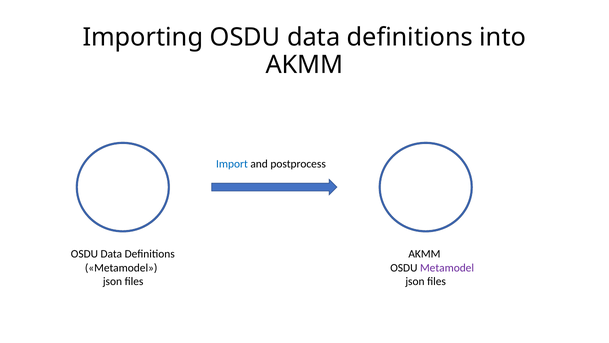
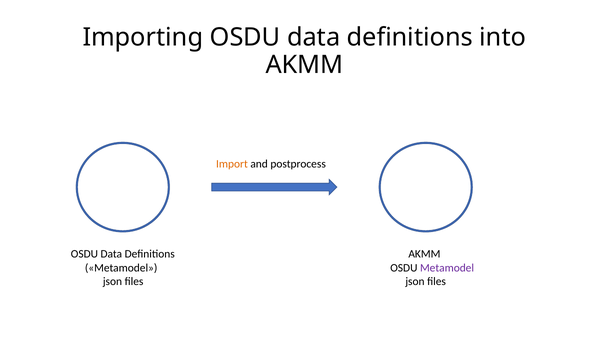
Import colour: blue -> orange (232, 164)
